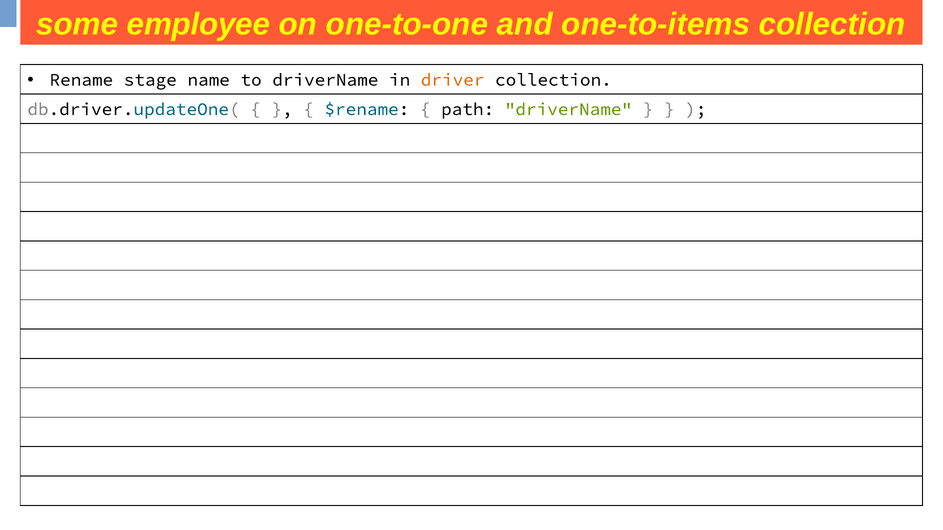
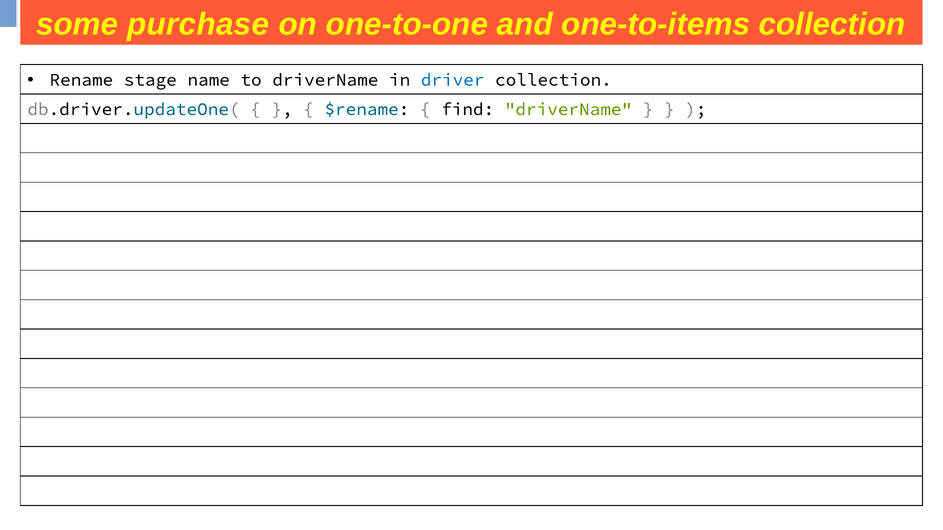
employee: employee -> purchase (198, 25)
driver colour: orange -> blue (453, 80)
path: path -> find (468, 109)
